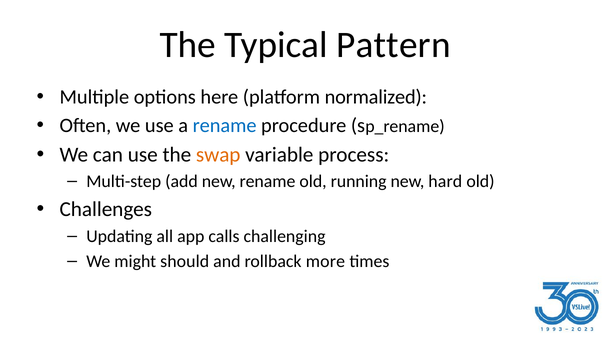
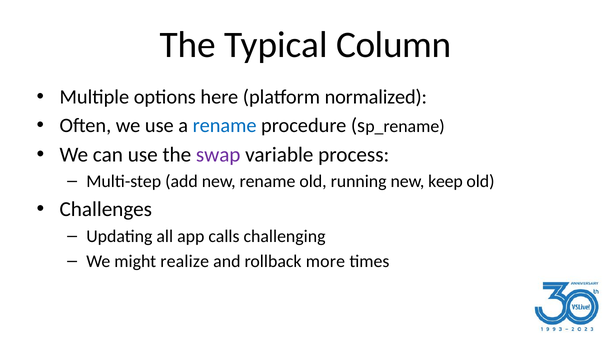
Pattern: Pattern -> Column (394, 45)
swap colour: orange -> purple (218, 155)
hard: hard -> keep (445, 181)
should: should -> realize (185, 261)
